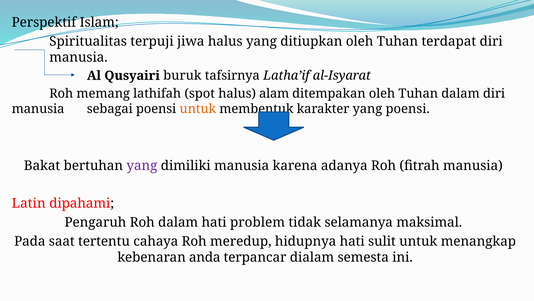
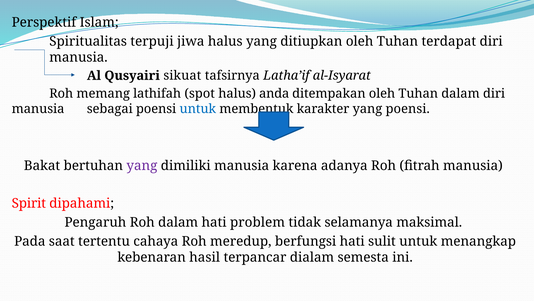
buruk: buruk -> sikuat (182, 76)
alam: alam -> anda (274, 94)
untuk colour: orange -> blue (198, 109)
Latin: Latin -> Spirit (29, 203)
hidupnya: hidupnya -> berfungsi (306, 241)
anda: anda -> hasil (205, 257)
